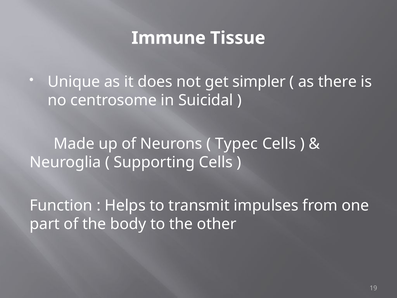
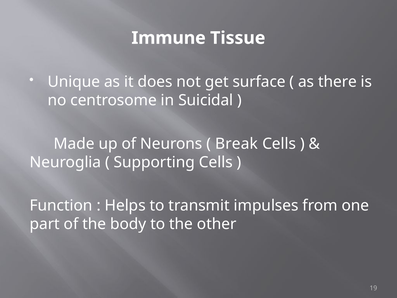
simpler: simpler -> surface (259, 82)
Typec: Typec -> Break (237, 144)
